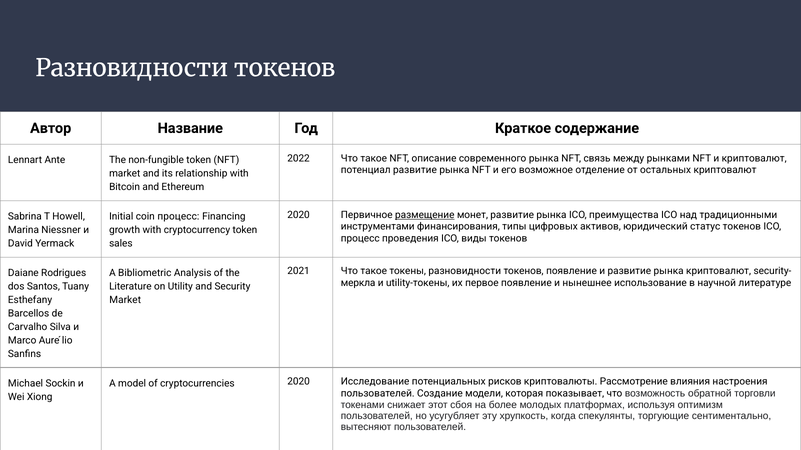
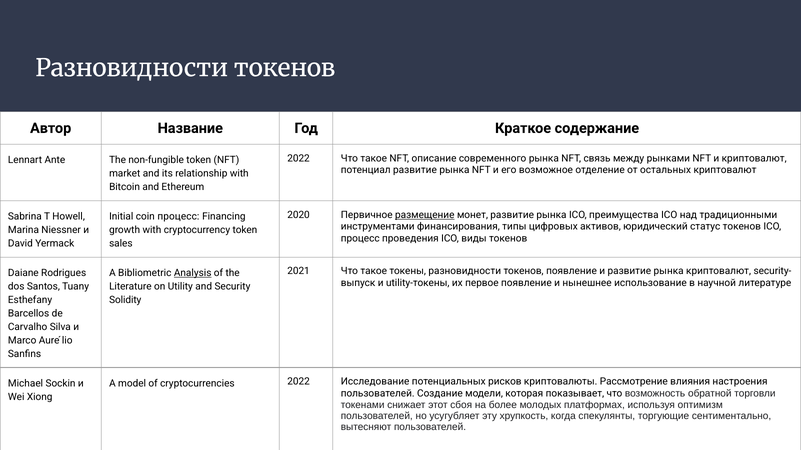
Analysis underline: none -> present (193, 273)
меркла: меркла -> выпуск (358, 283)
Market: Market -> Solidity (125, 300)
cryptocurrencies 2020: 2020 -> 2022 (299, 382)
